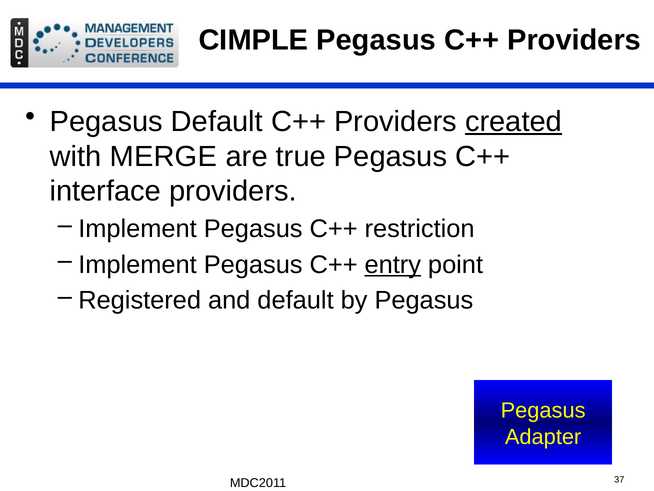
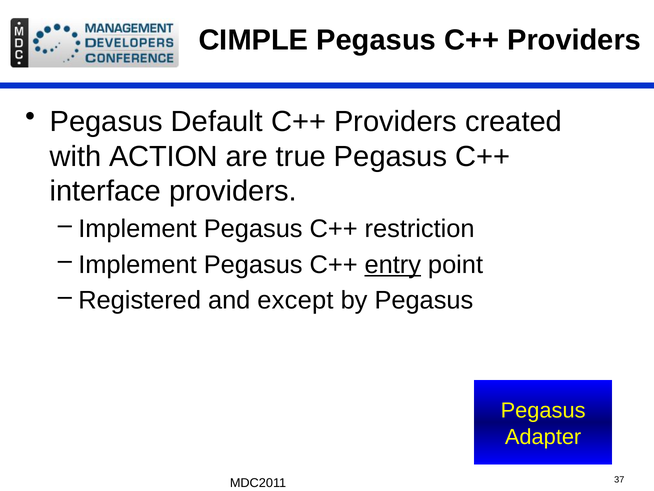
created underline: present -> none (514, 121)
MERGE: MERGE -> ACTION (164, 156)
and default: default -> except (295, 300)
